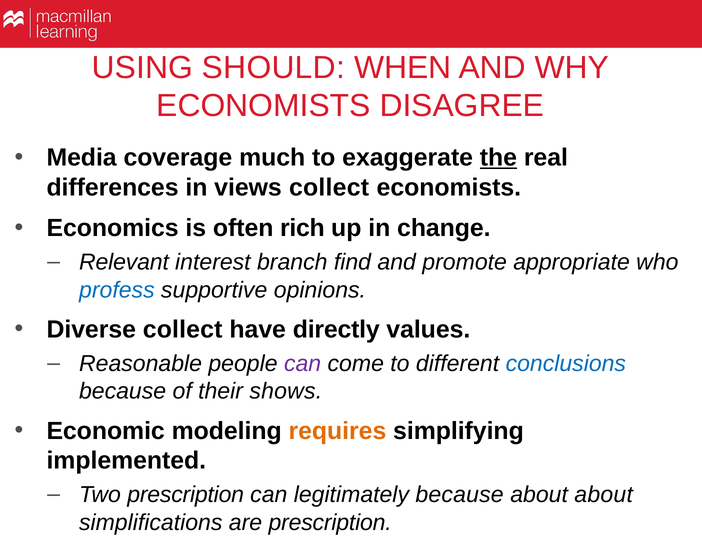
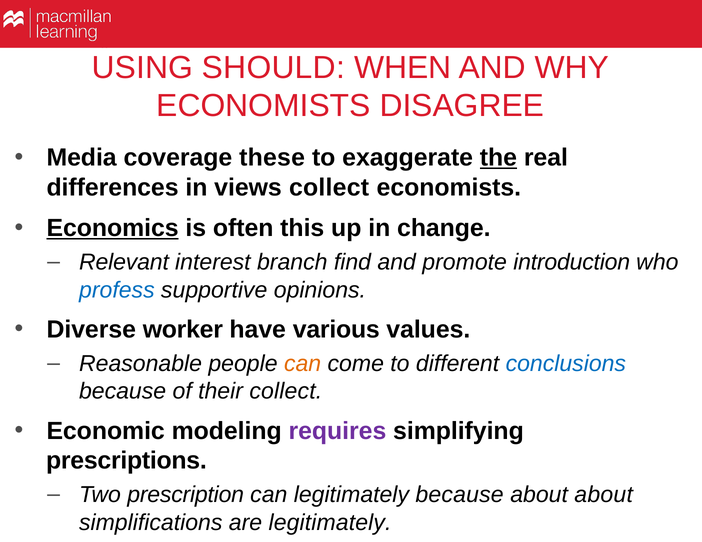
much: much -> these (272, 158)
Economics underline: none -> present (113, 228)
rich: rich -> this (302, 228)
appropriate: appropriate -> introduction (572, 263)
Diverse collect: collect -> worker (183, 330)
directly: directly -> various (336, 330)
can colour: purple -> orange (303, 364)
their shows: shows -> collect (286, 392)
requires colour: orange -> purple (337, 431)
implemented: implemented -> prescriptions (126, 461)
are prescription: prescription -> legitimately (330, 523)
